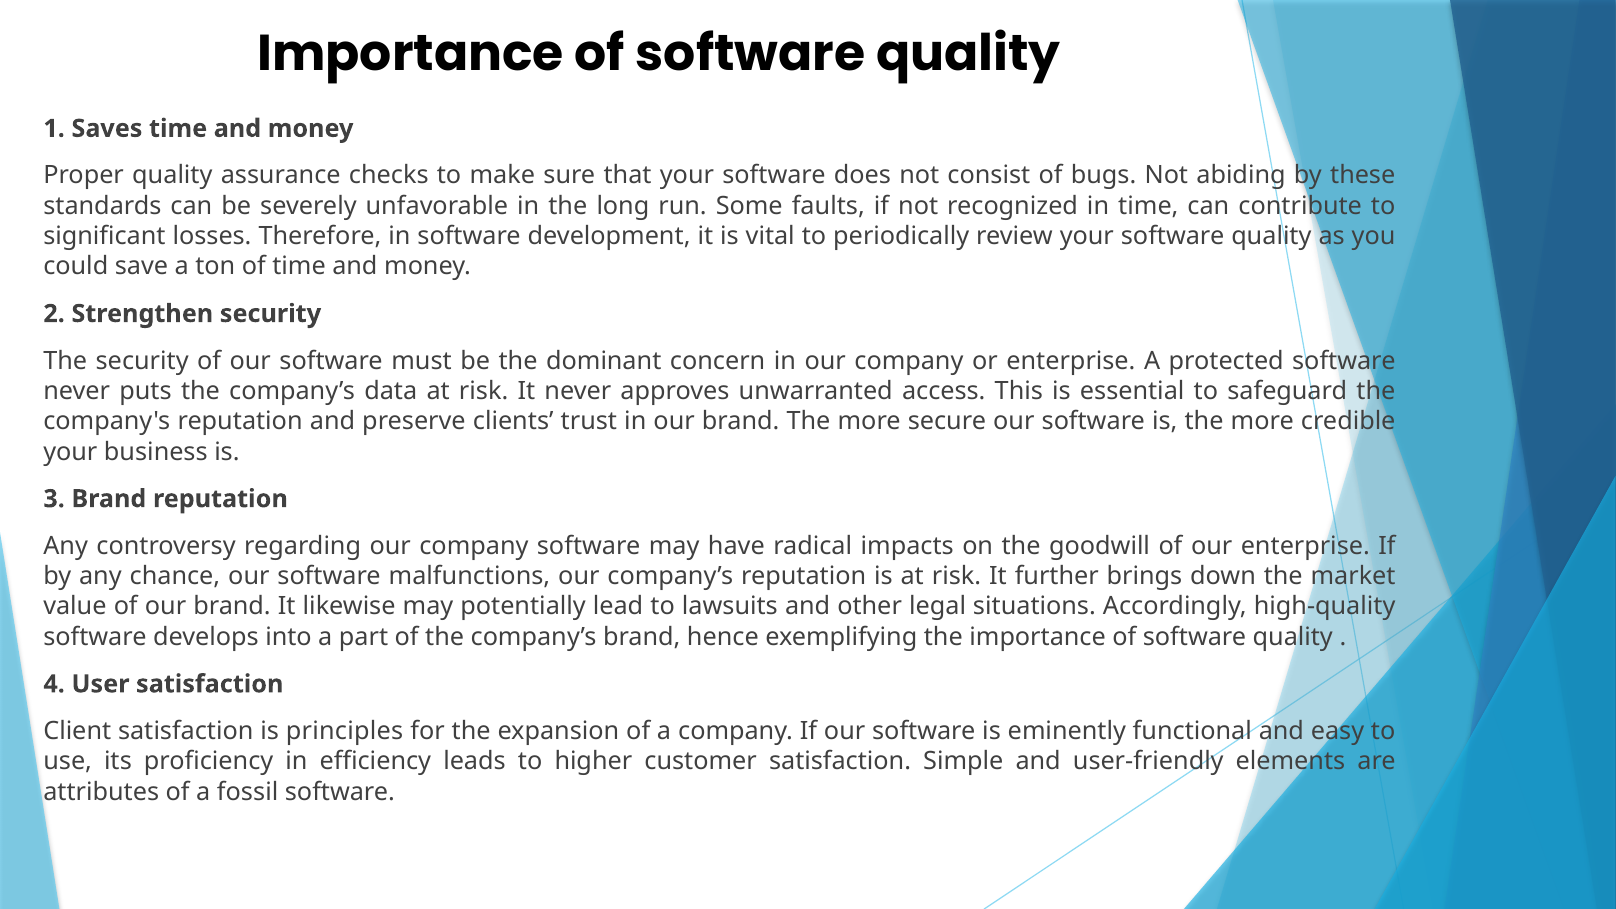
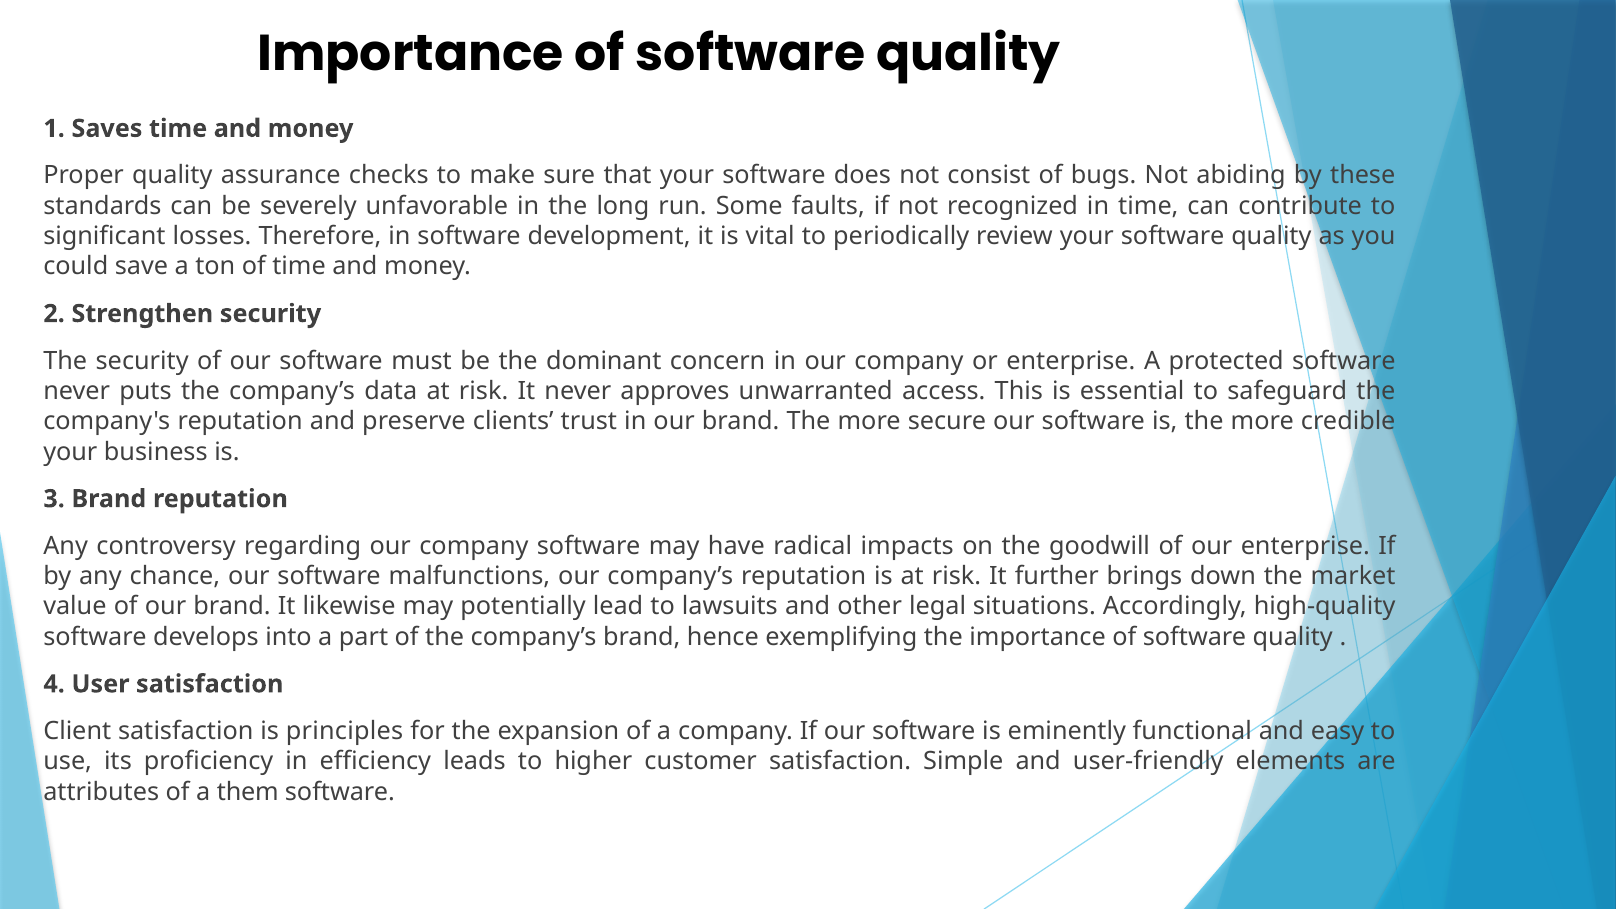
fossil: fossil -> them (248, 792)
